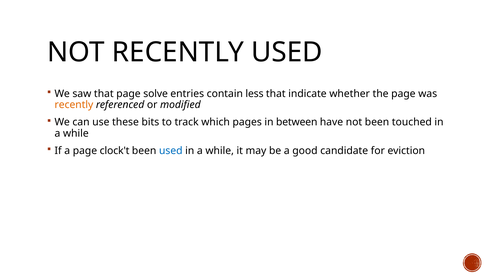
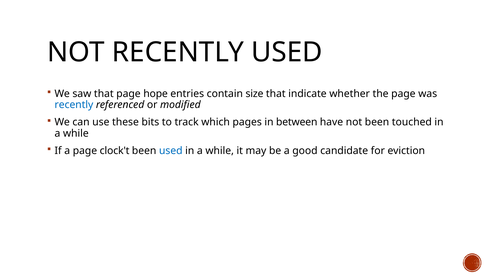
solve: solve -> hope (156, 93)
less: less -> size (254, 93)
recently colour: orange -> blue (74, 105)
